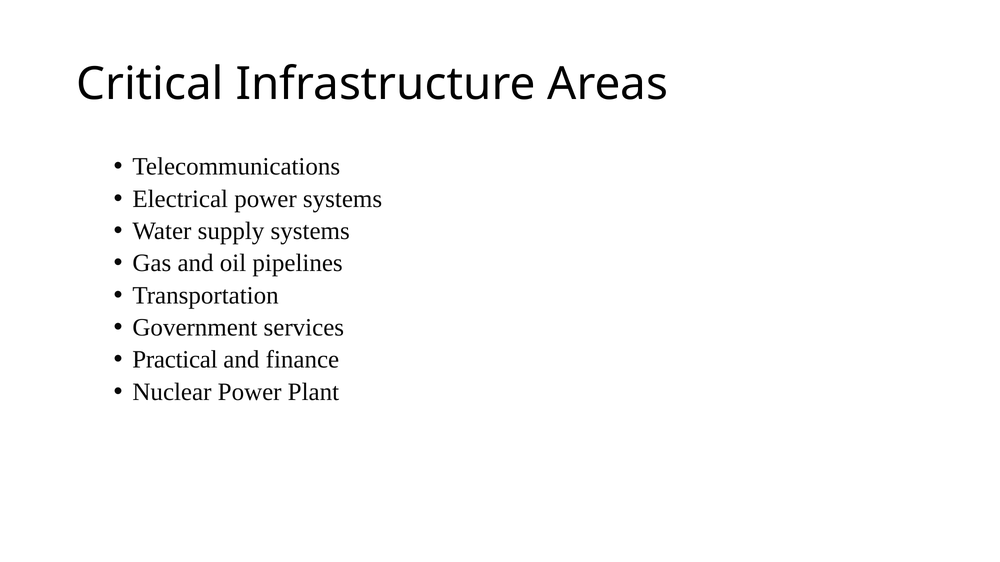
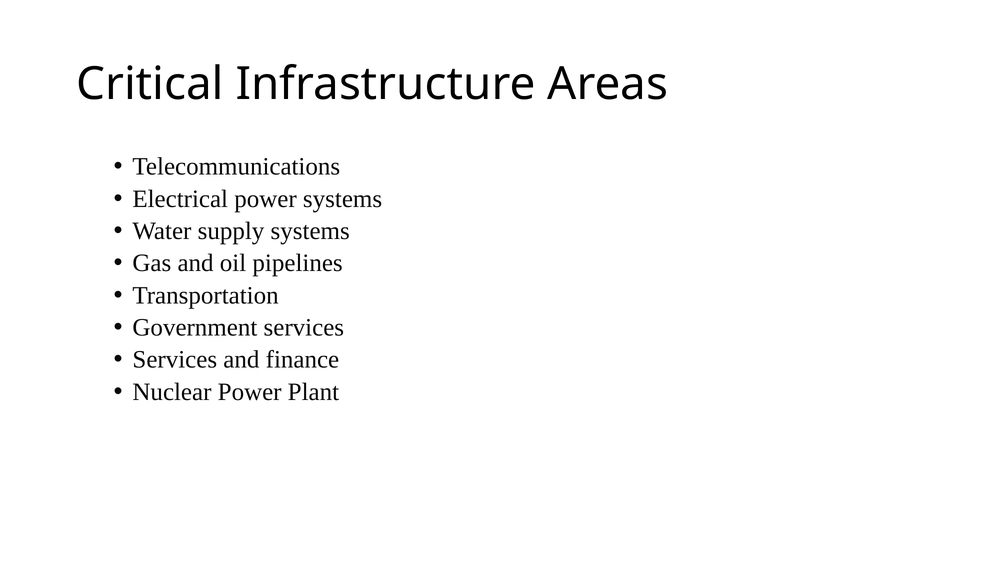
Practical: Practical -> Services (175, 360)
